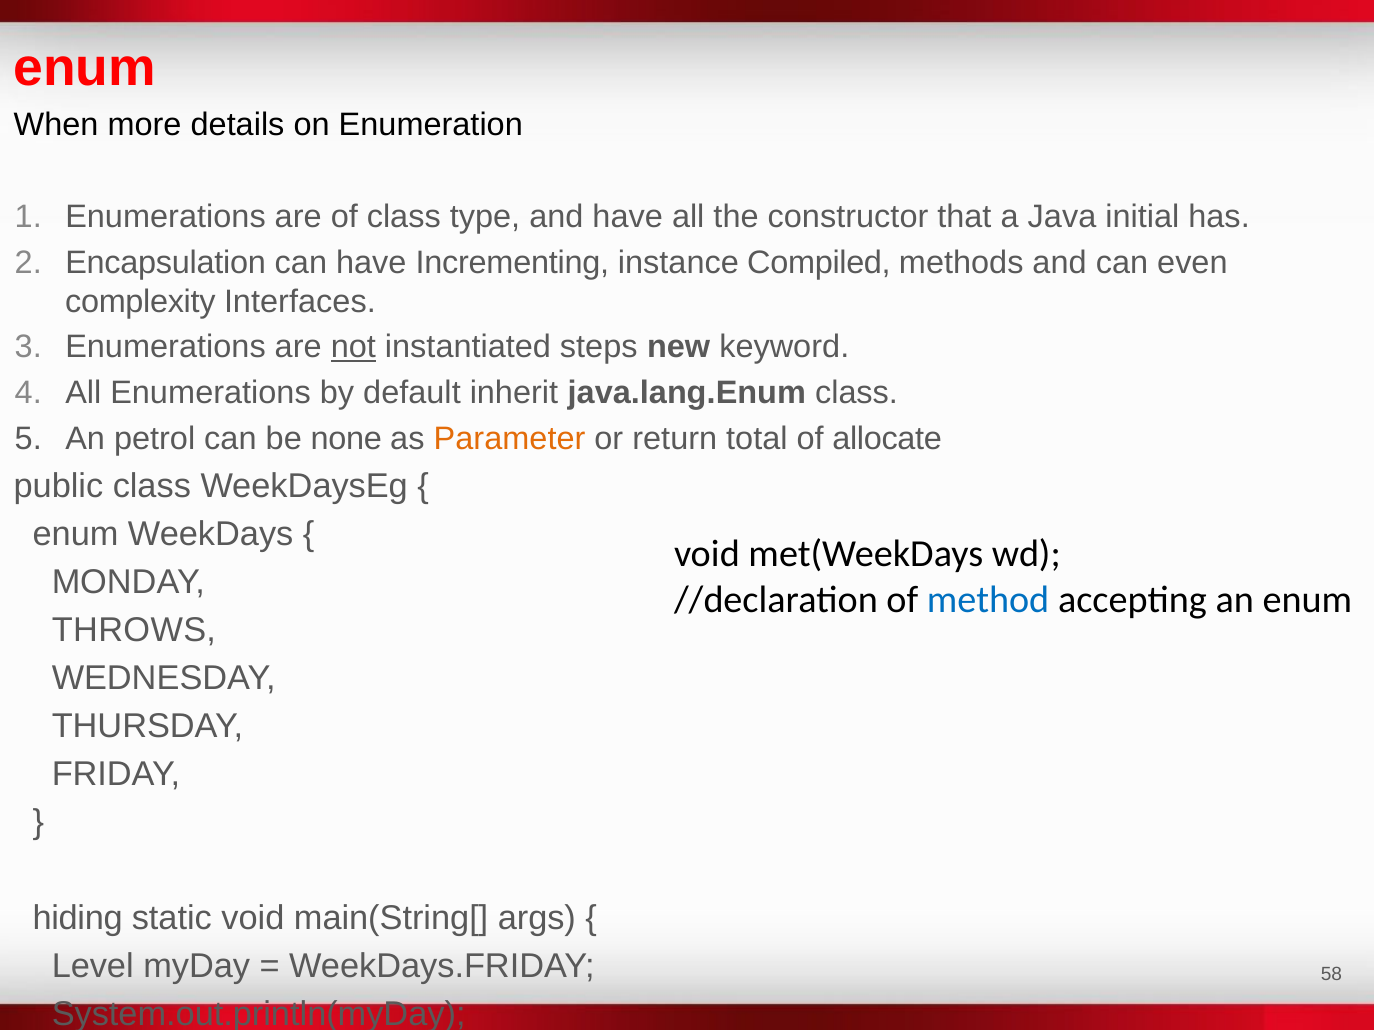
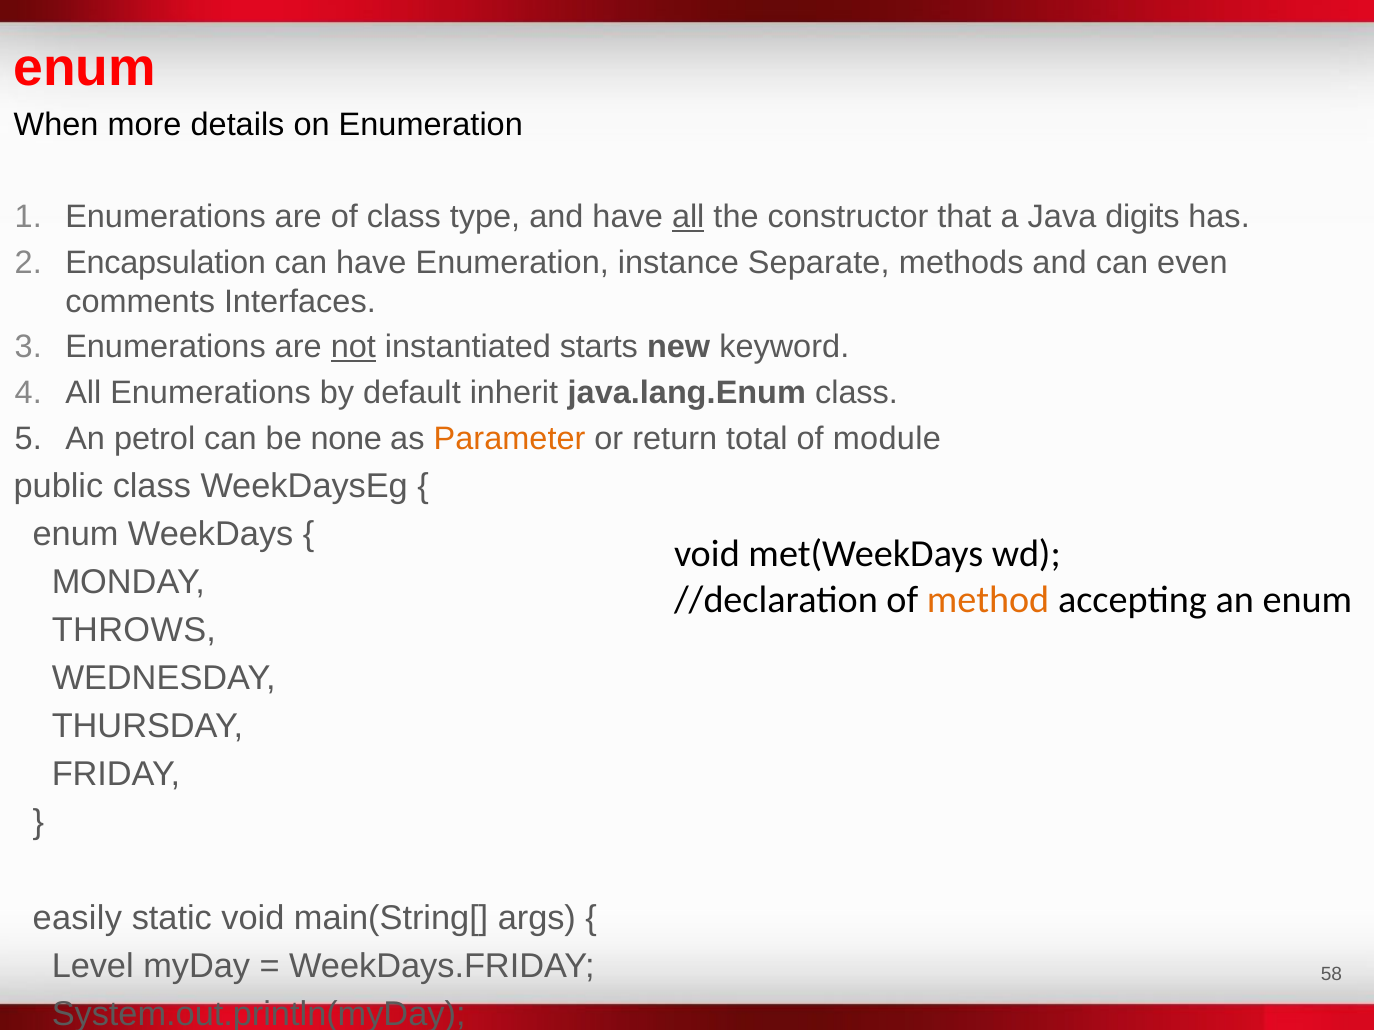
all underline: none -> present (688, 217)
initial: initial -> digits (1142, 217)
have Incrementing: Incrementing -> Enumeration (512, 263)
Compiled: Compiled -> Separate (819, 263)
complexity: complexity -> comments (140, 302)
steps: steps -> starts (599, 347)
allocate: allocate -> module (887, 439)
method colour: blue -> orange (988, 600)
hiding: hiding -> easily (77, 919)
